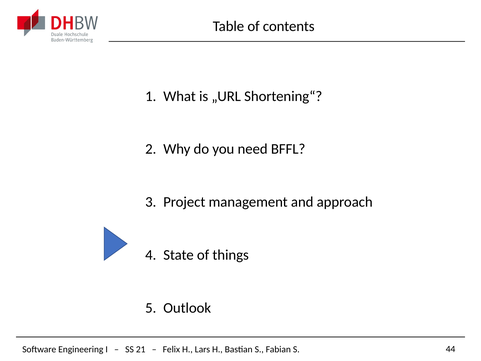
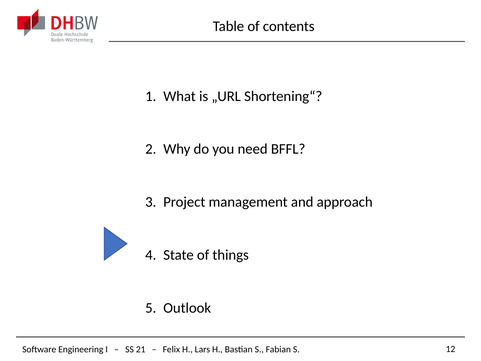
44: 44 -> 12 (451, 349)
